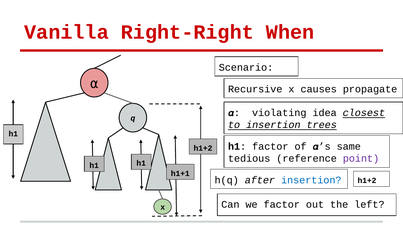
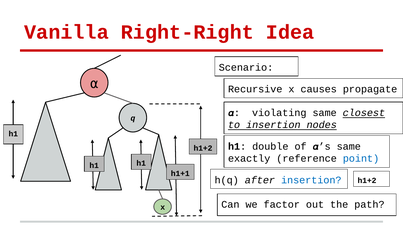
When: When -> Idea (290, 32)
violating idea: idea -> same (325, 113)
trees: trees -> nodes (322, 125)
h1 factor: factor -> double (270, 146)
tedious: tedious -> exactly (249, 158)
point colour: purple -> blue (361, 158)
left: left -> path (369, 204)
